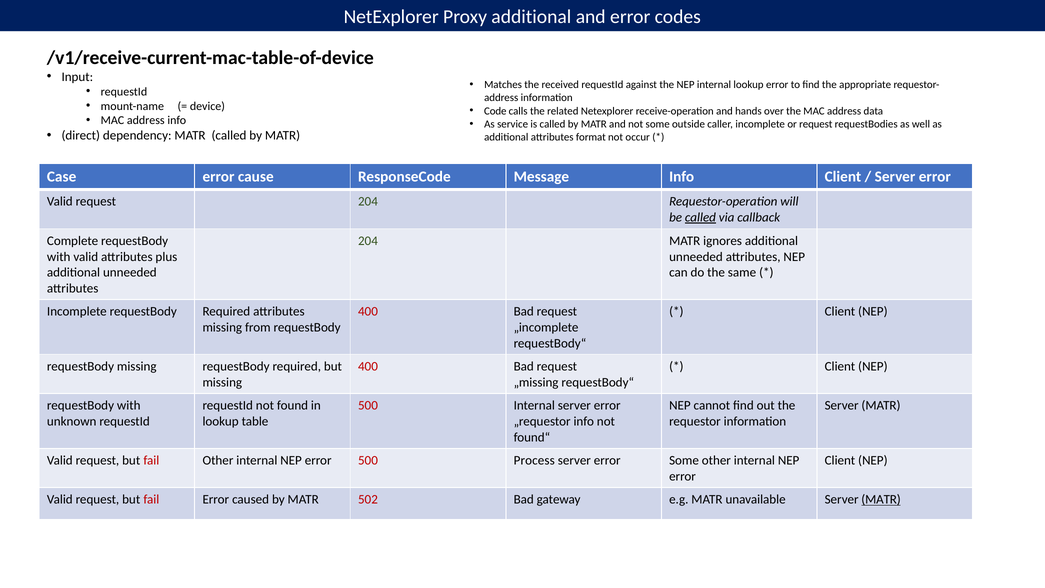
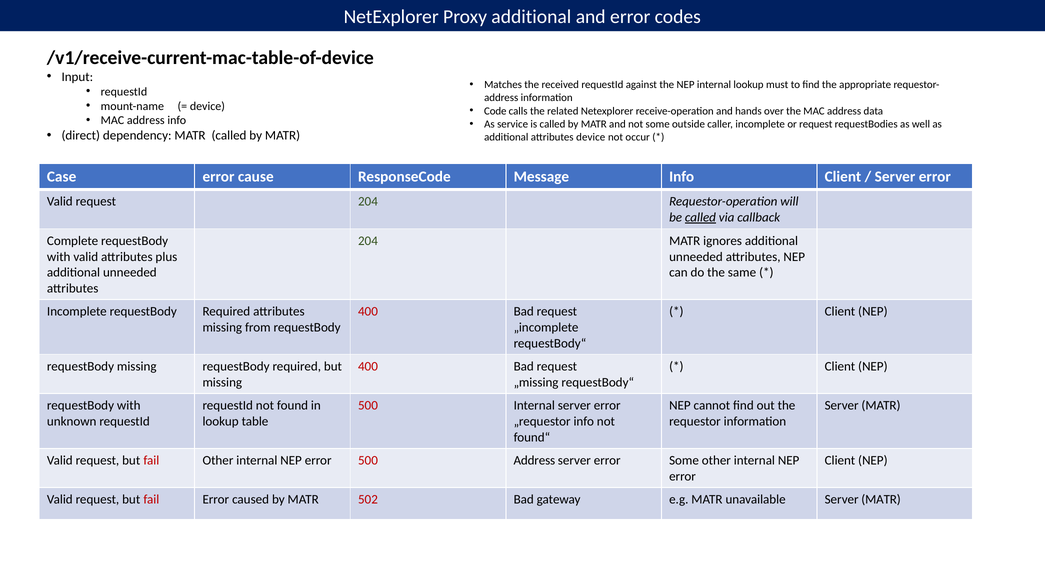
lookup error: error -> must (777, 85)
attributes format: format -> device (591, 137)
500 Process: Process -> Address (534, 460)
MATR underline: present -> none (881, 499)
